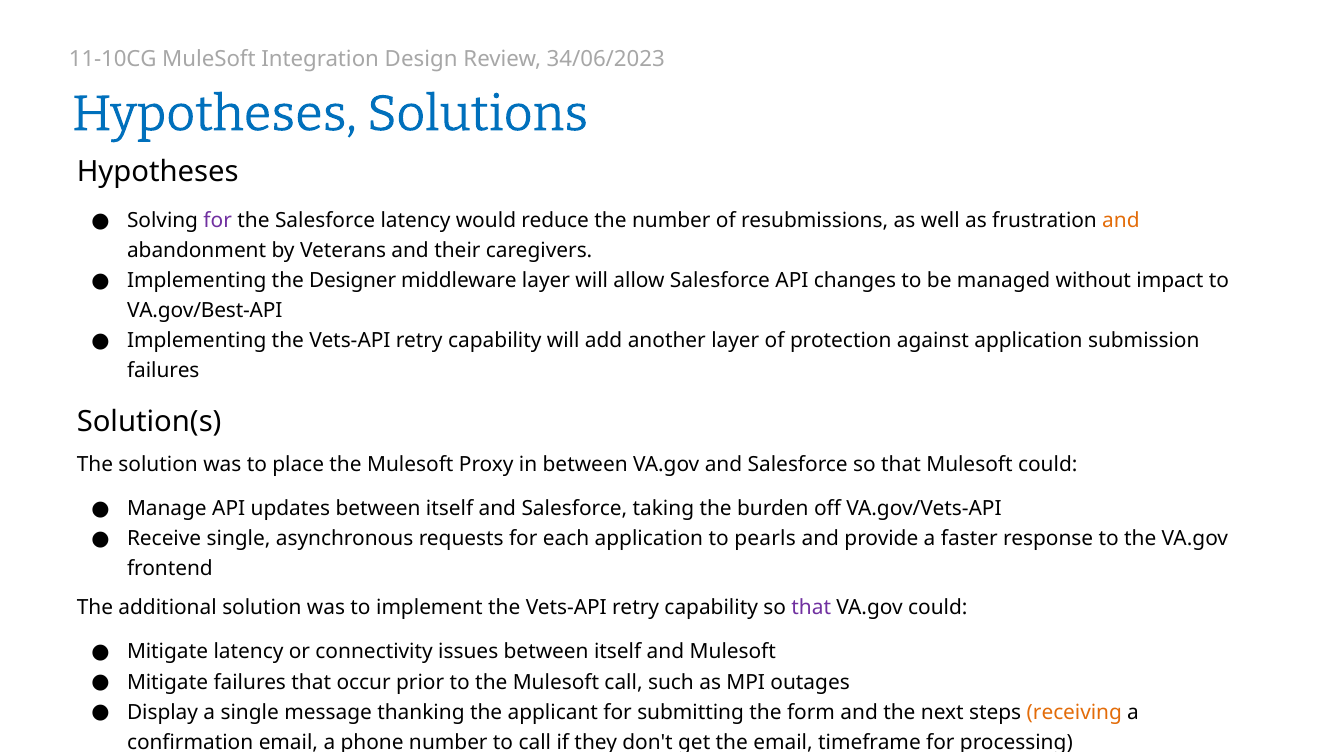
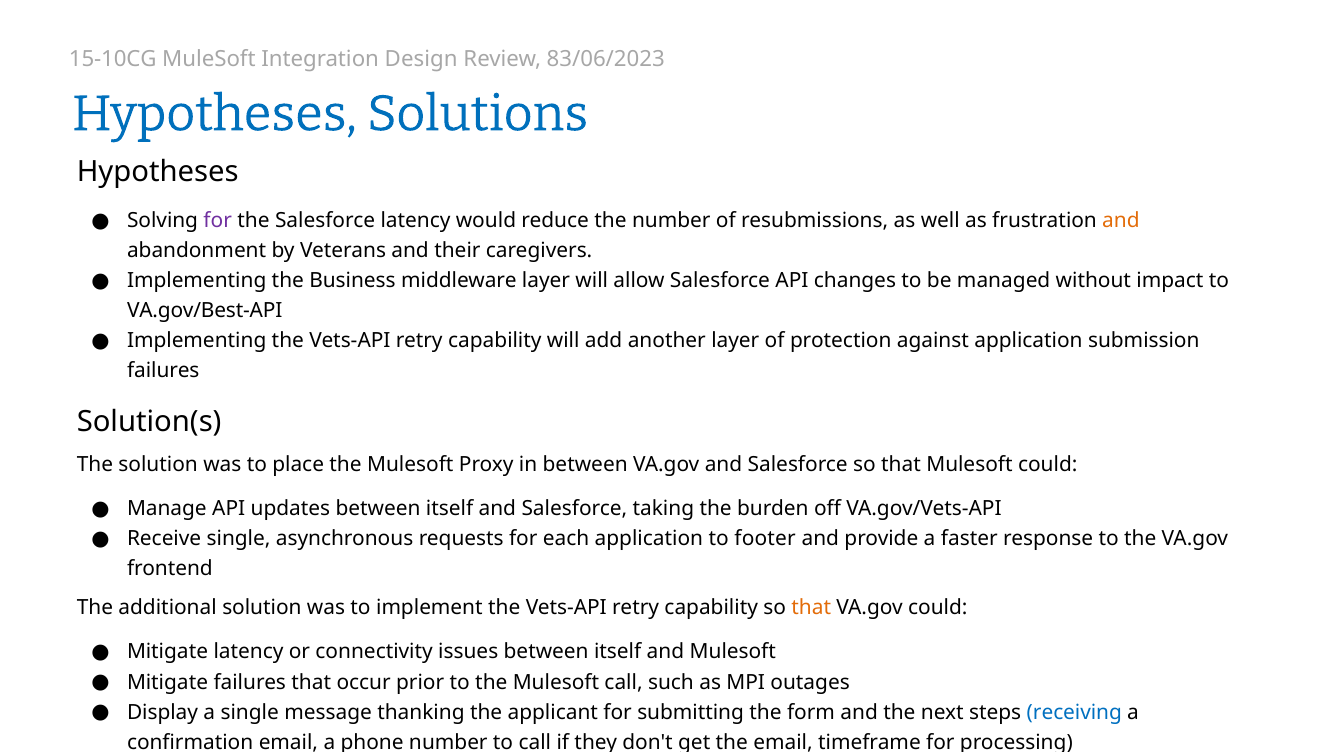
11-10CG: 11-10CG -> 15-10CG (113, 59)
34/06/2023: 34/06/2023 -> 83/06/2023 (606, 59)
Designer: Designer -> Business (352, 281)
pearls: pearls -> footer (765, 539)
that colour: purple -> orange (811, 608)
receiving colour: orange -> blue (1074, 712)
